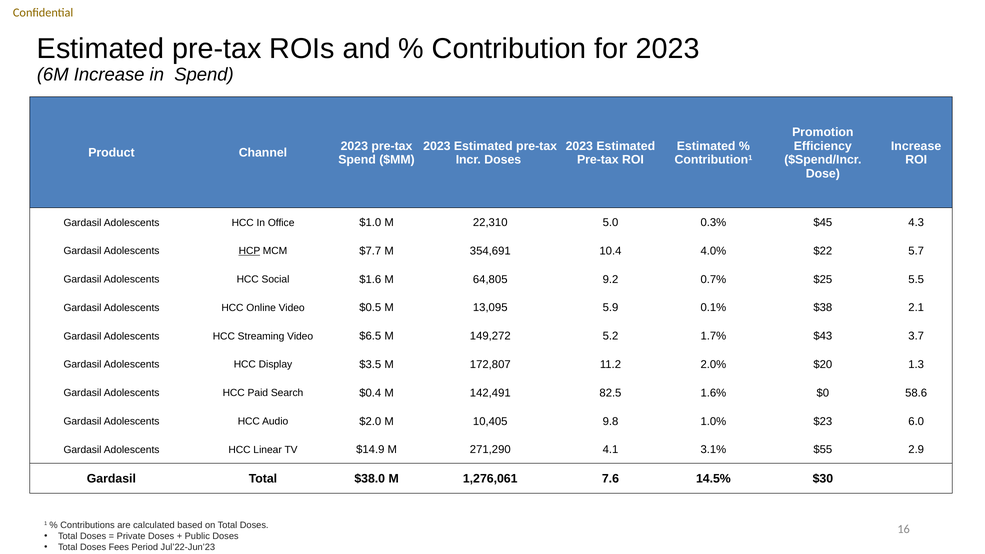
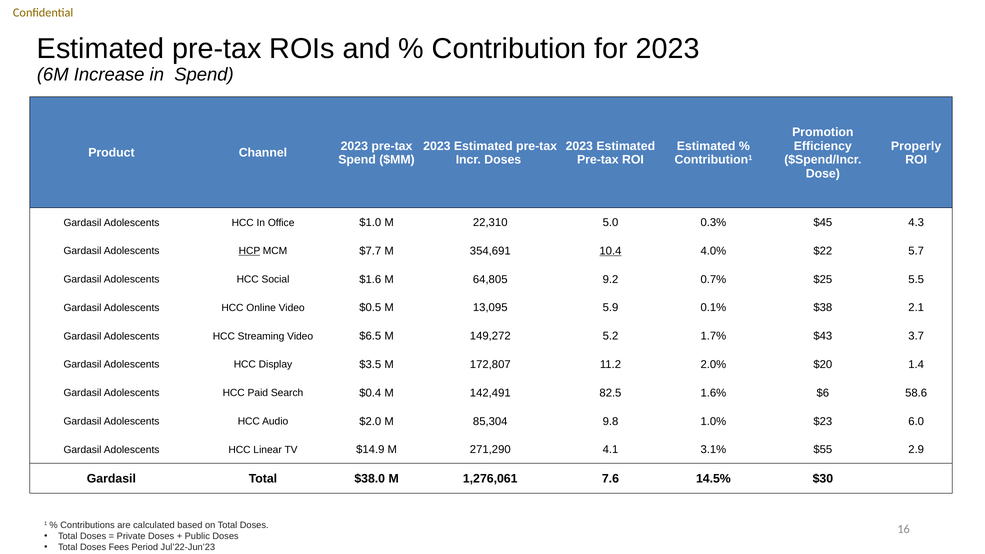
Increase: Increase -> Properly (916, 146)
10.4 underline: none -> present (610, 251)
1.3: 1.3 -> 1.4 (916, 365)
$0: $0 -> $6 (823, 393)
10,405: 10,405 -> 85,304 (490, 421)
